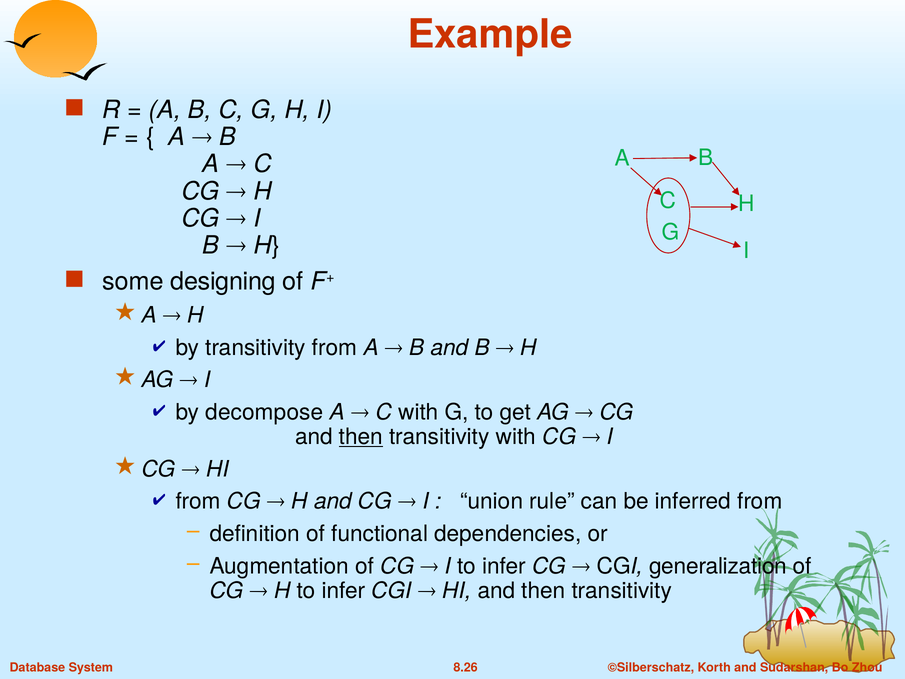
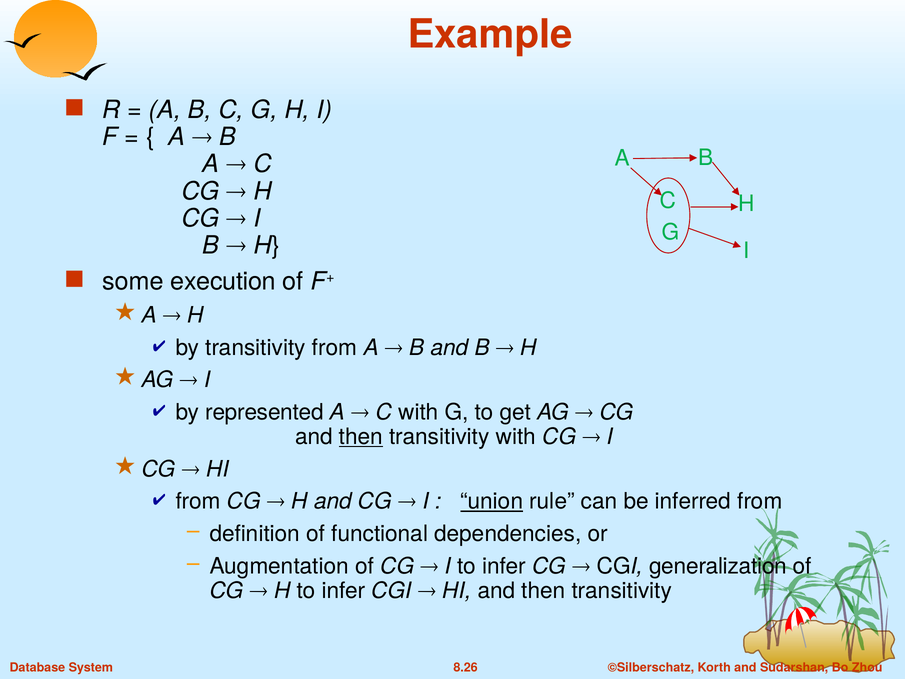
designing: designing -> execution (223, 281)
decompose: decompose -> represented (265, 412)
union underline: none -> present (492, 501)
